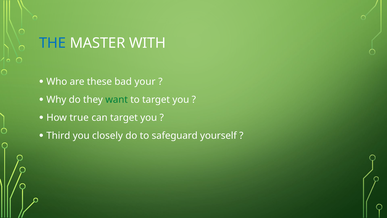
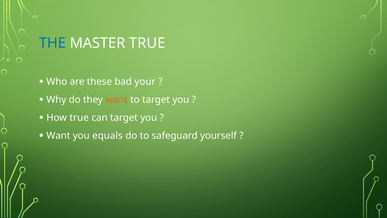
MASTER WITH: WITH -> TRUE (147, 43)
want colour: green -> orange (117, 100)
Third: Third -> Want (58, 136)
closely: closely -> equals (107, 136)
